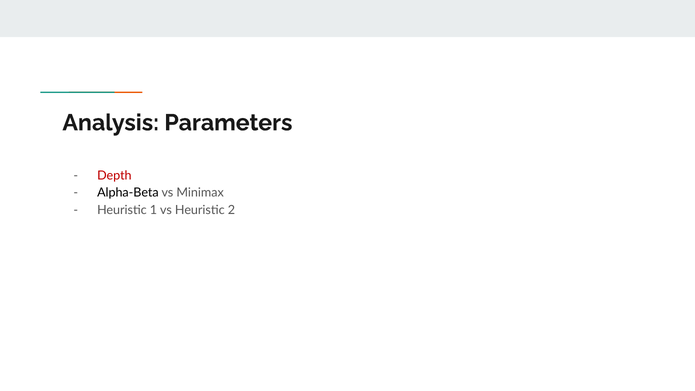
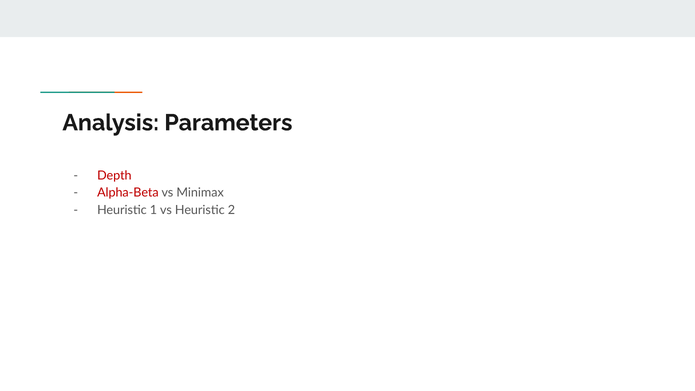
Alpha-Beta colour: black -> red (128, 193)
